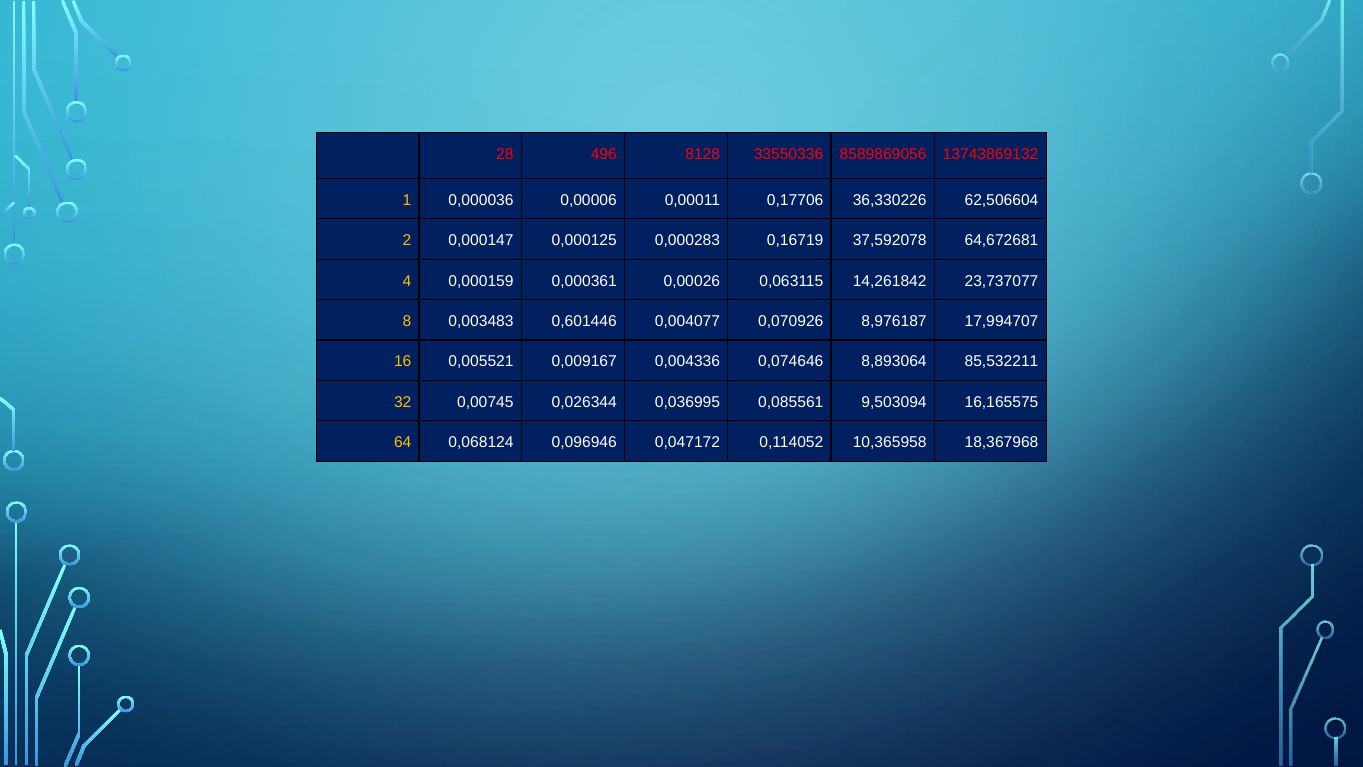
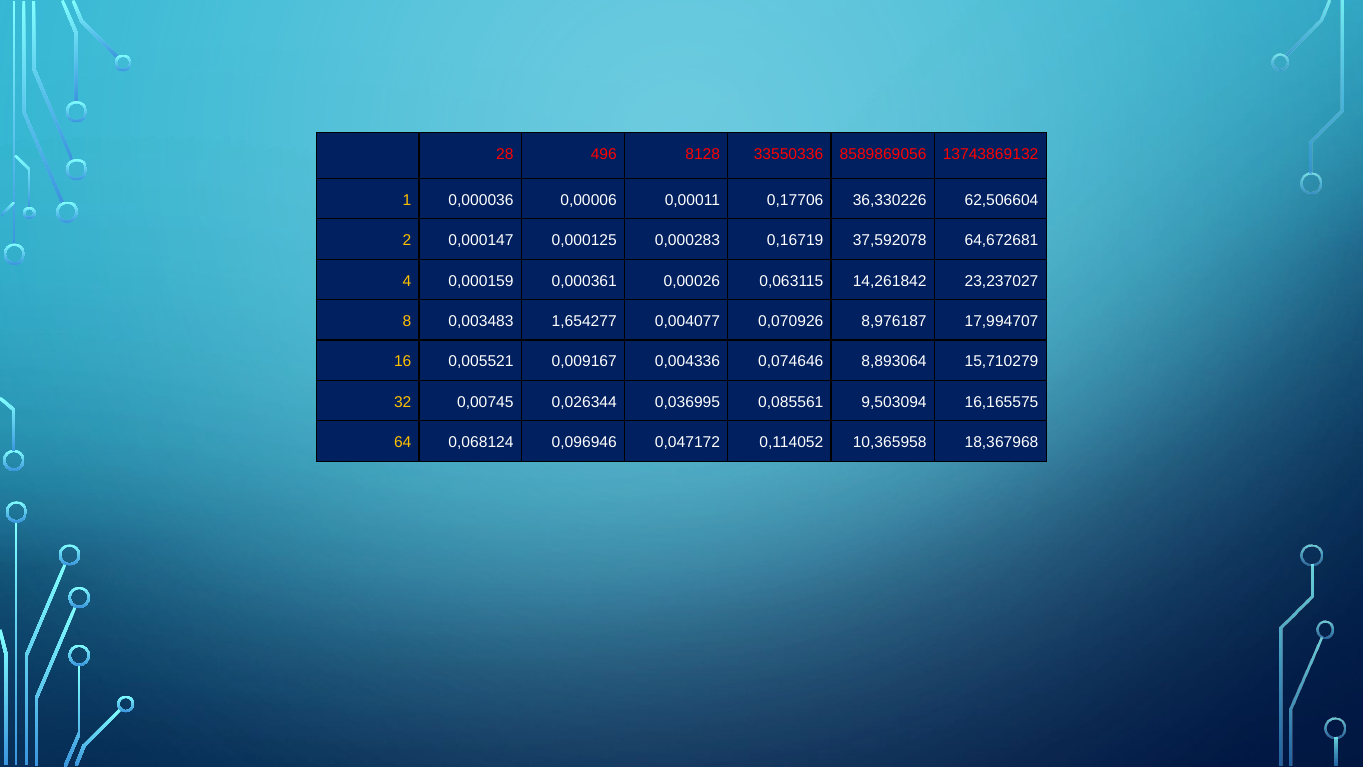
23,737077: 23,737077 -> 23,237027 (1001, 281)
0,601446: 0,601446 -> 1,654277 (584, 321)
85,532211: 85,532211 -> 15,710279 (1001, 362)
